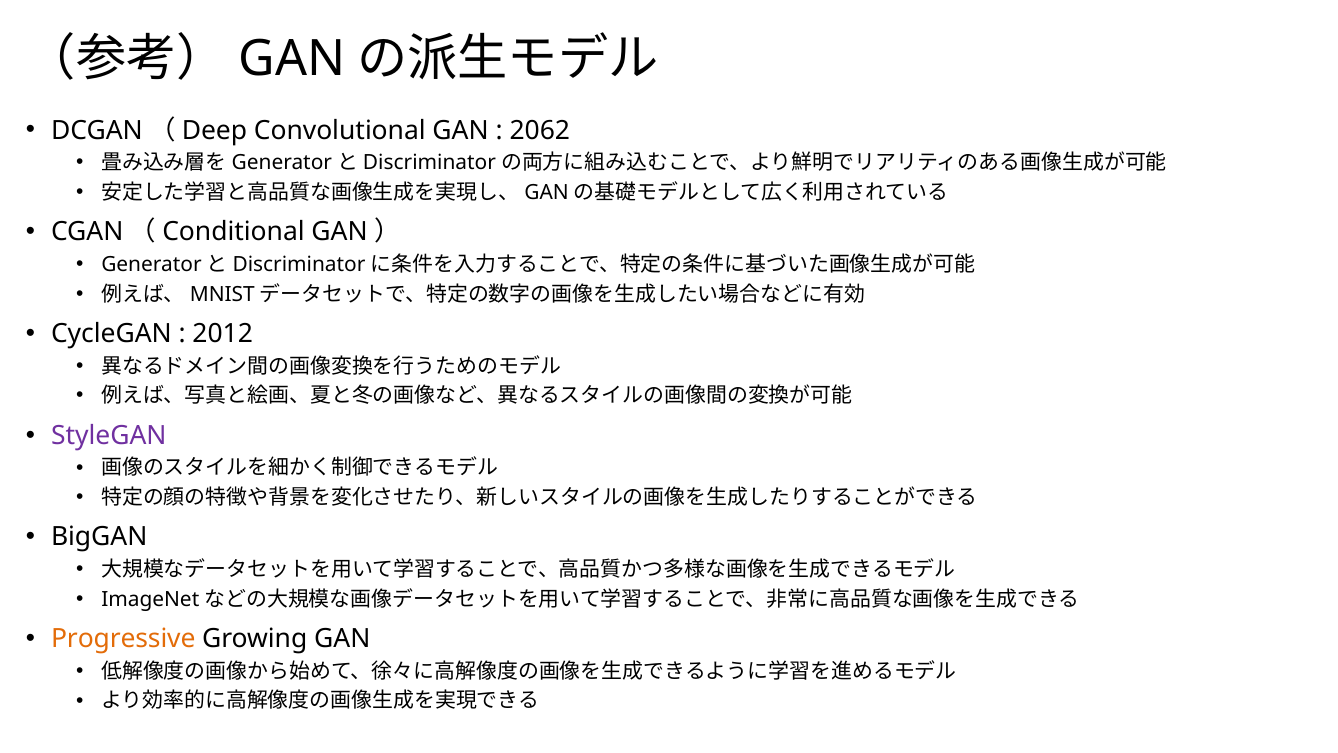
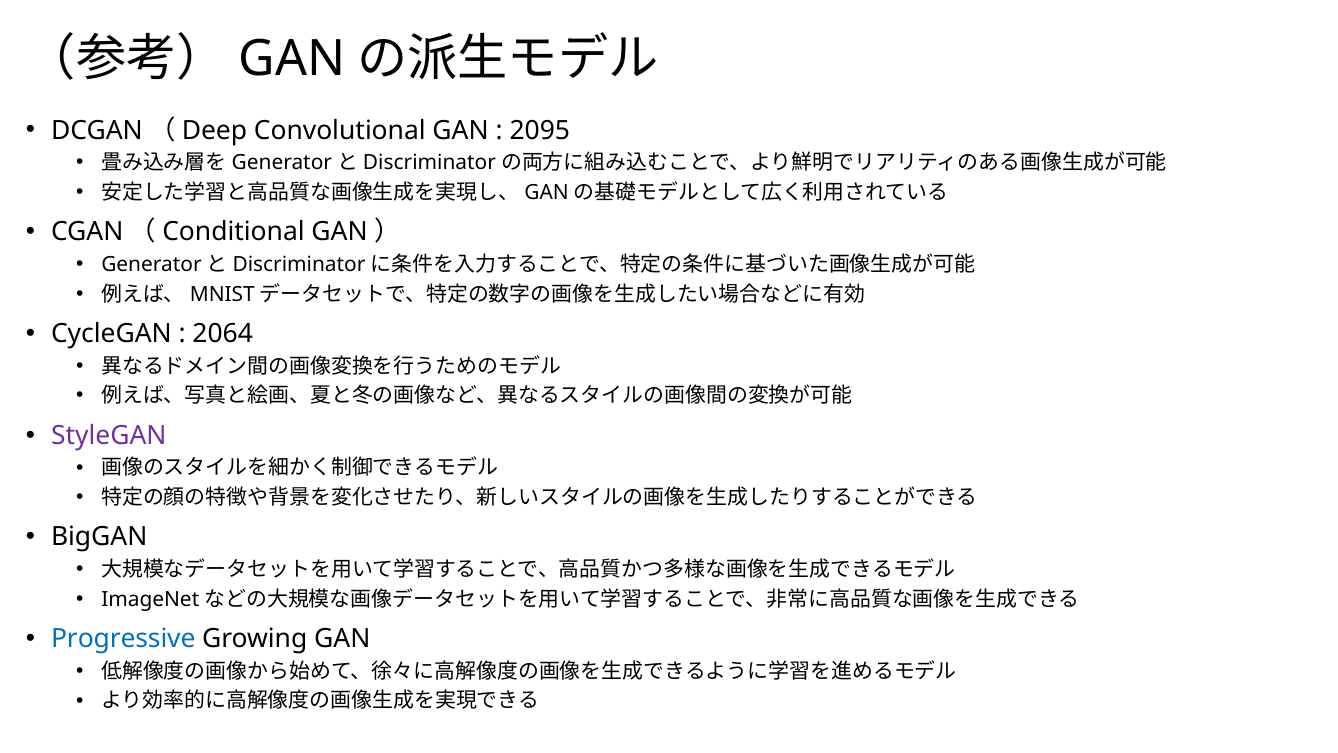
2062: 2062 -> 2095 (540, 130)
2012: 2012 -> 2064 (223, 334)
Progressive colour: orange -> blue (123, 639)
